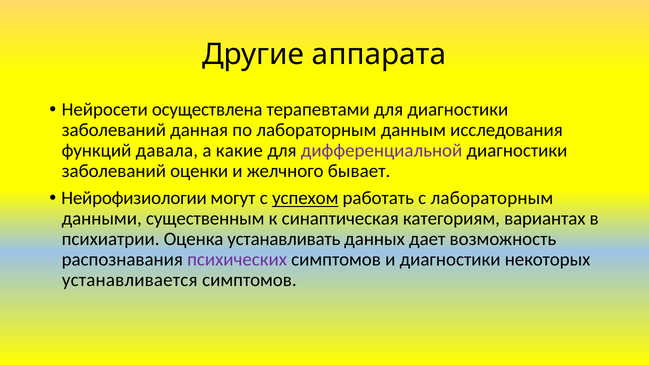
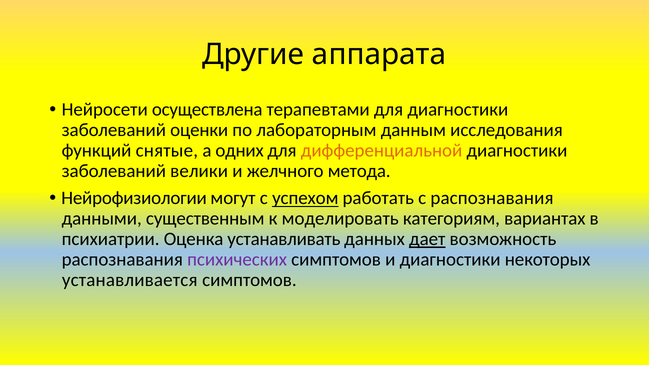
данная: данная -> оценки (199, 130)
давала: давала -> снятые (167, 151)
какие: какие -> одних (240, 151)
дифференциальной colour: purple -> orange (382, 151)
оценки: оценки -> велики (199, 171)
бывает: бывает -> метода (359, 171)
с лабораторным: лабораторным -> распознавания (492, 198)
синаптическая: синаптическая -> моделировать (340, 219)
дает underline: none -> present (427, 239)
